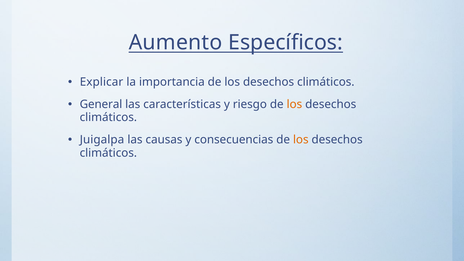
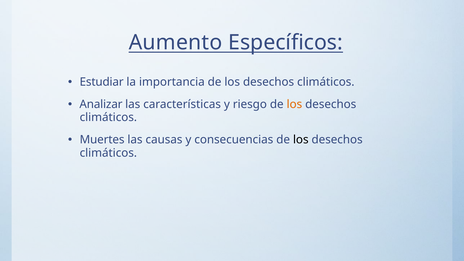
Explicar: Explicar -> Estudiar (102, 82)
General: General -> Analizar (101, 104)
Juigalpa: Juigalpa -> Muertes (102, 140)
los colour: orange -> black (301, 140)
